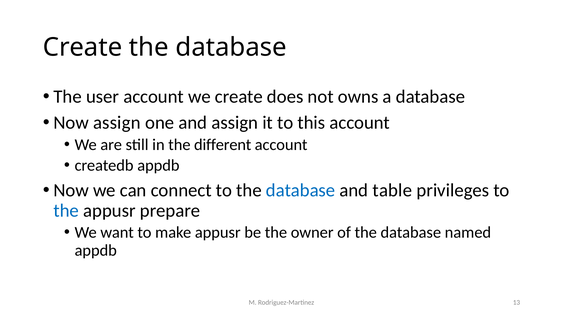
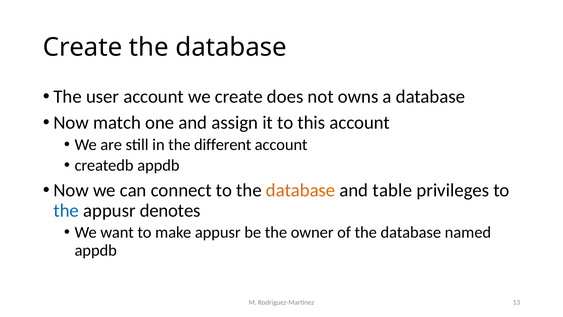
Now assign: assign -> match (117, 123)
database colour: blue -> orange (301, 190)
prepare: prepare -> denotes (170, 210)
